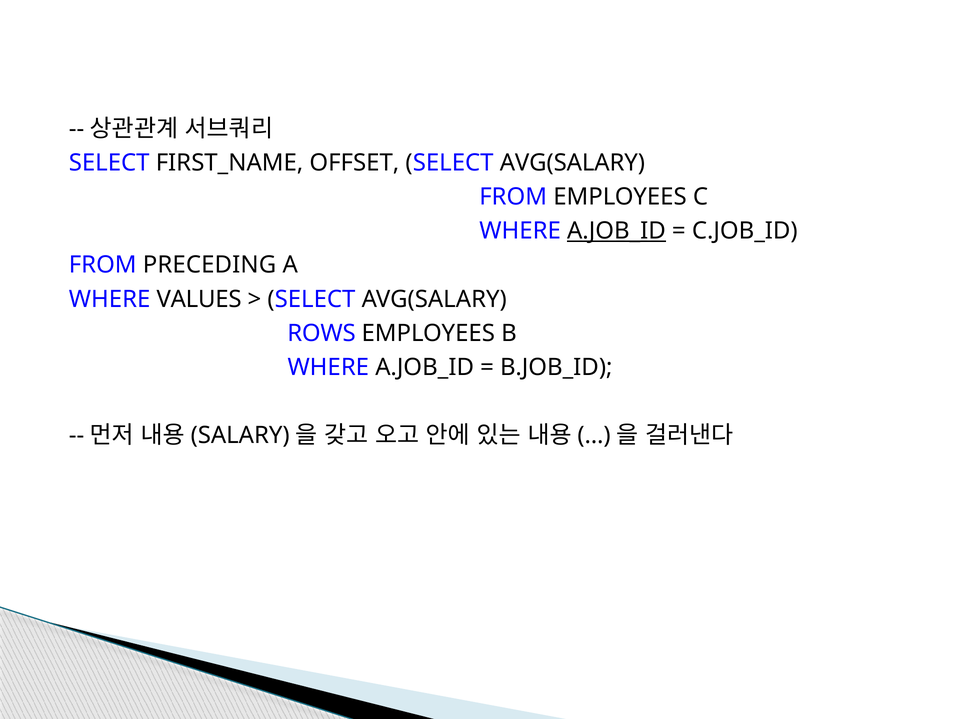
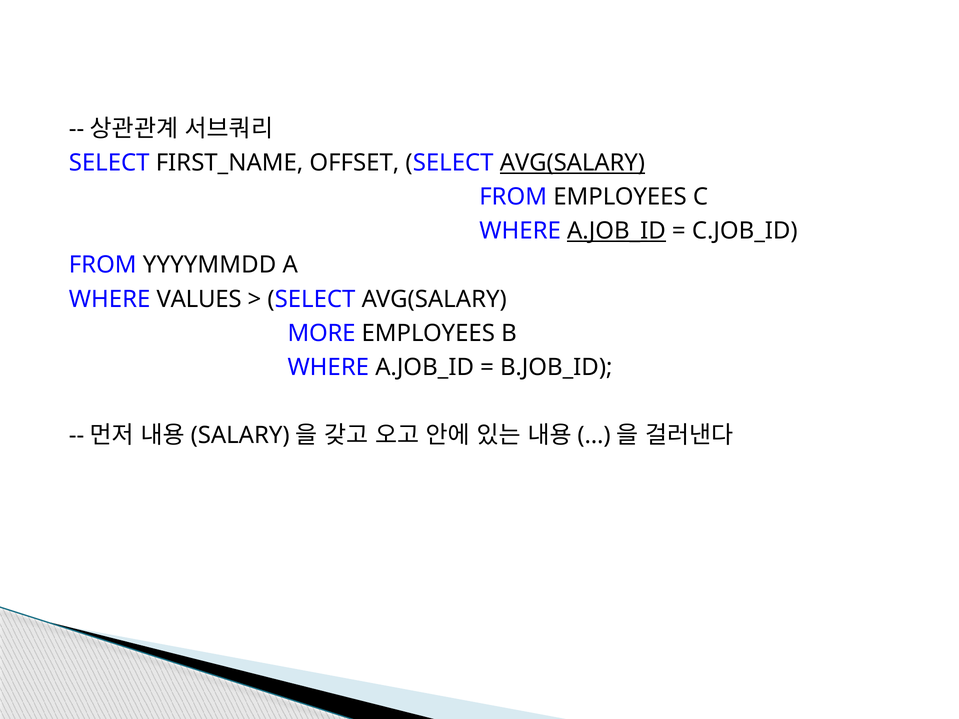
AVG(SALARY underline: none -> present (572, 163)
PRECEDING: PRECEDING -> YYYYMMDD (210, 265)
ROWS: ROWS -> MORE (322, 333)
